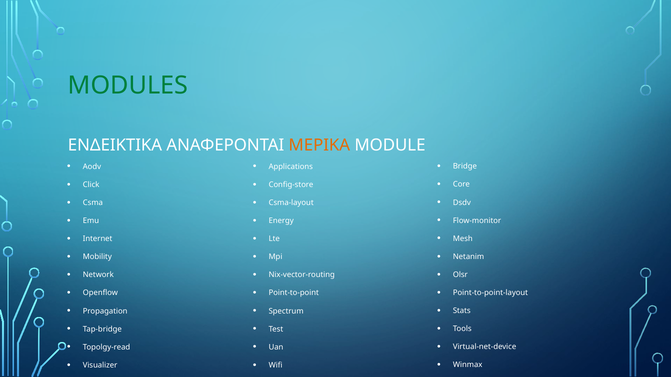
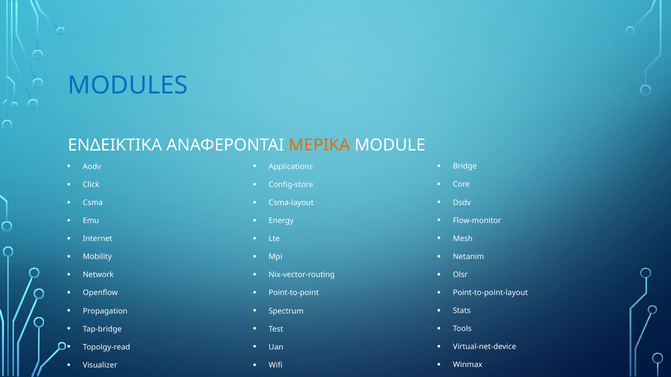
MODULES colour: green -> blue (128, 86)
